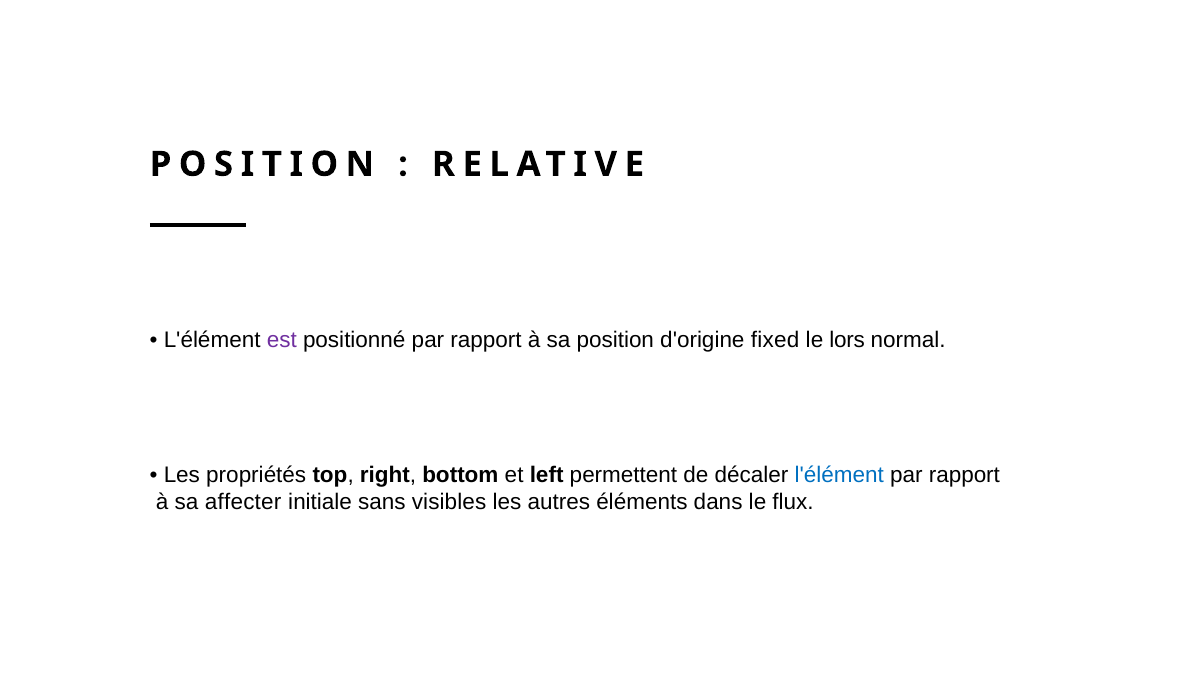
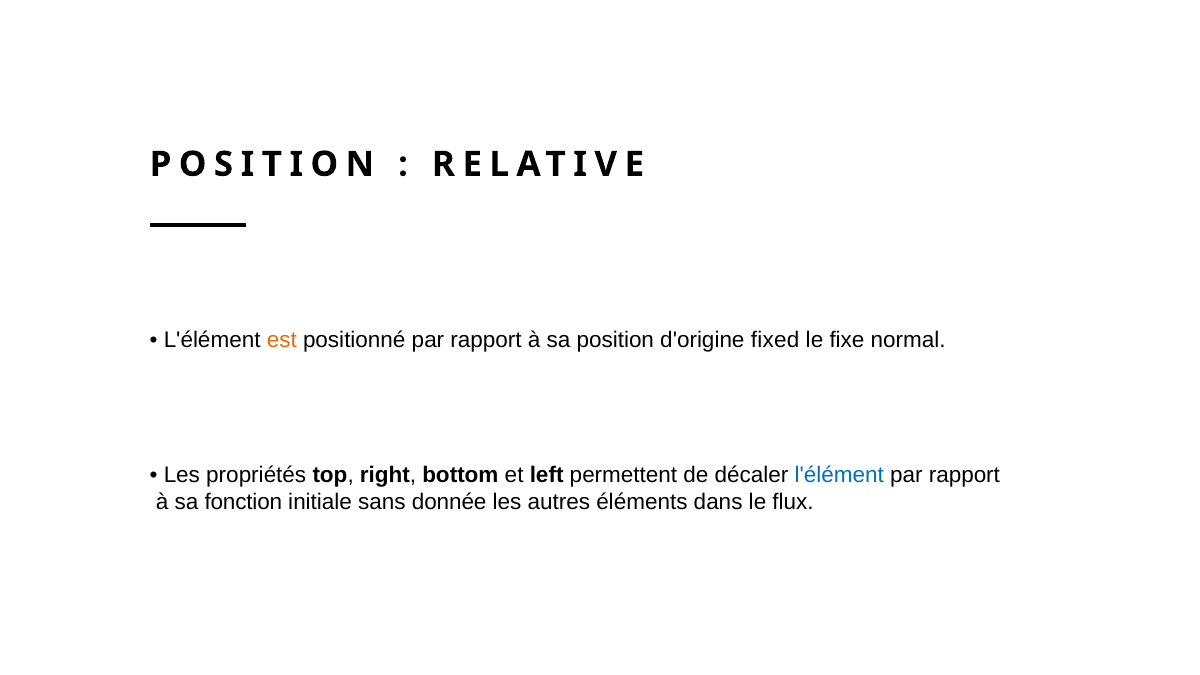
est colour: purple -> orange (282, 340)
lors: lors -> fixe (847, 340)
affecter: affecter -> fonction (243, 502)
visibles: visibles -> donnée (449, 502)
